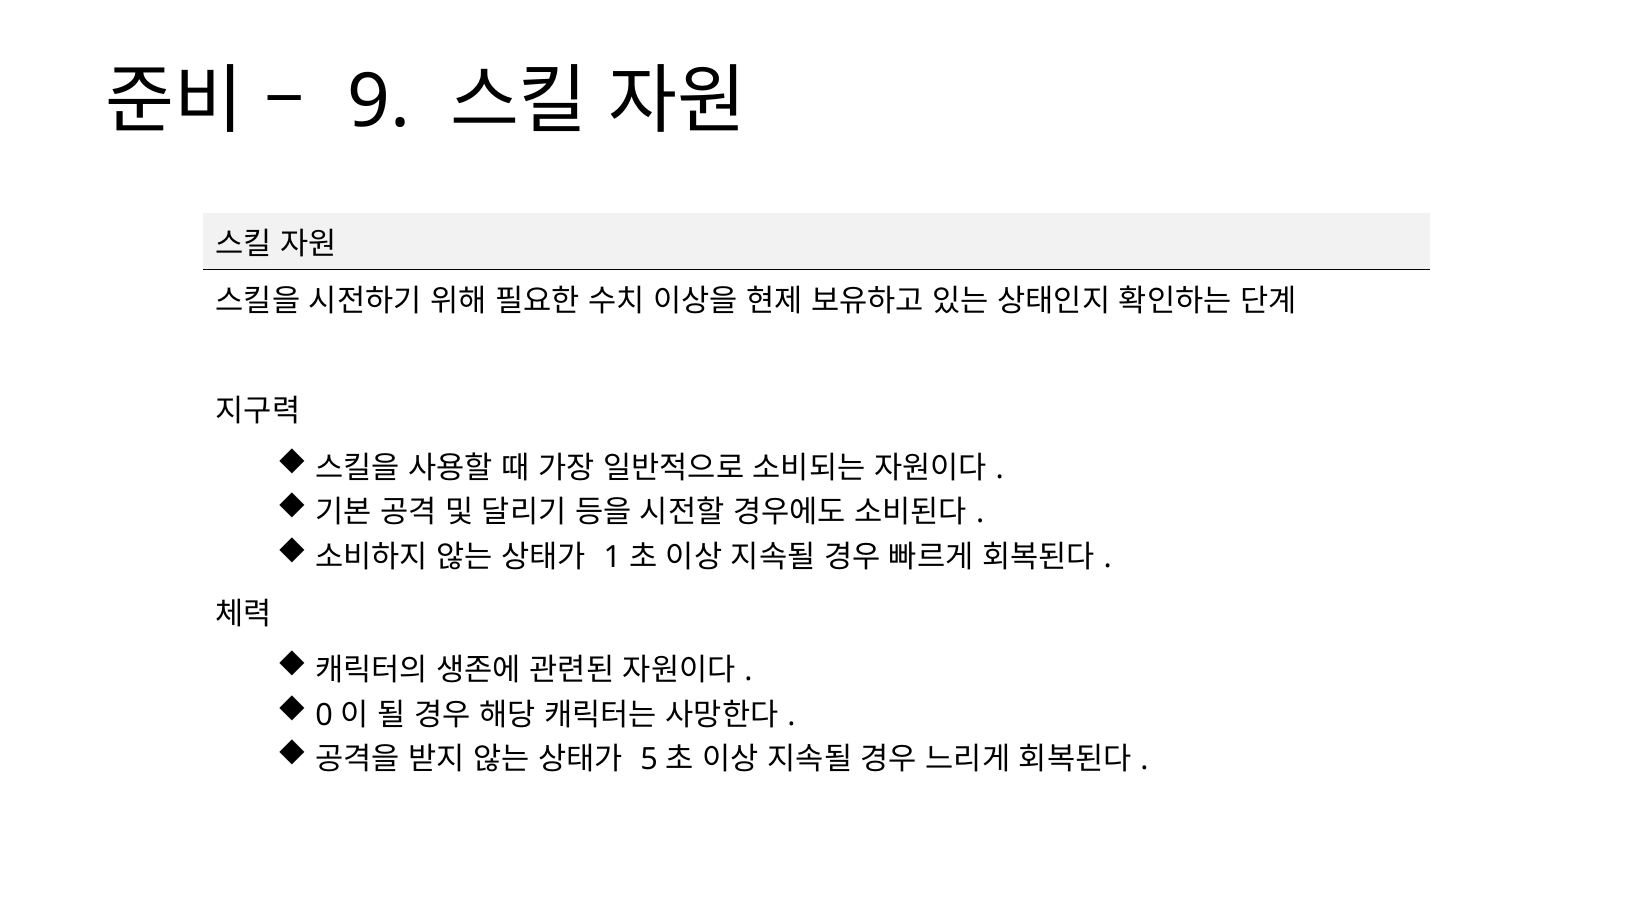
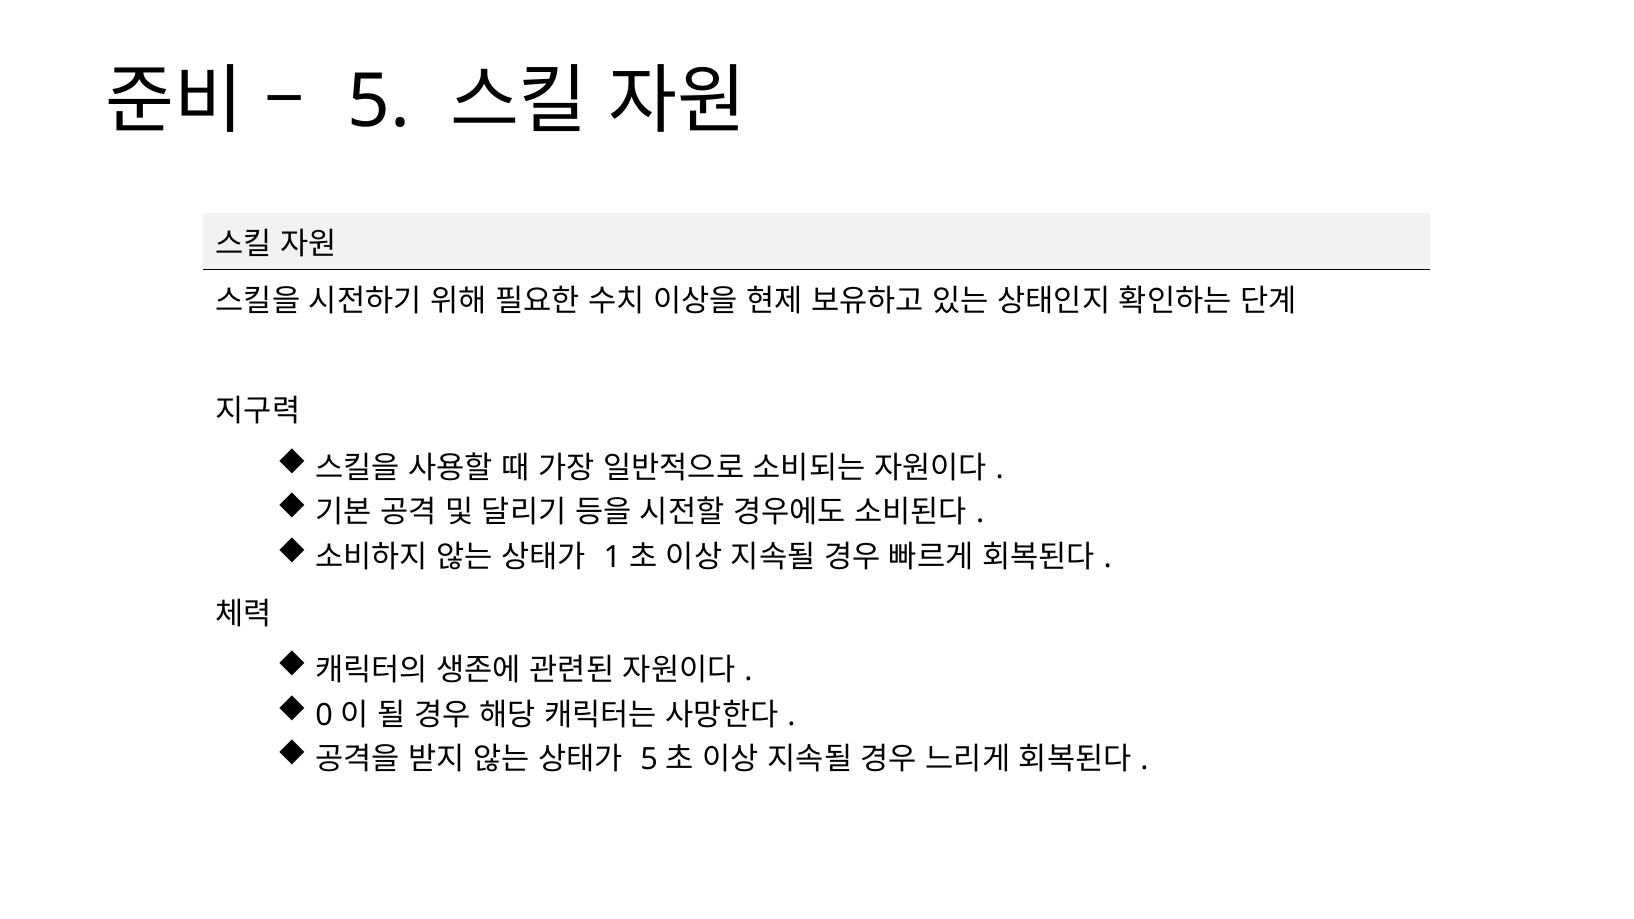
9: 9 -> 5 (379, 102)
